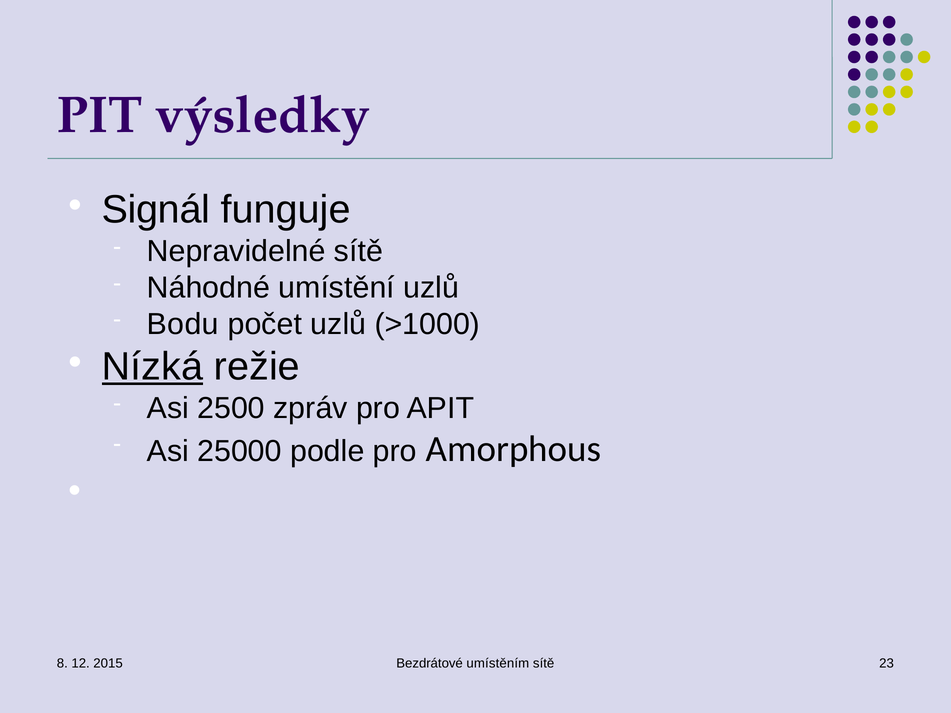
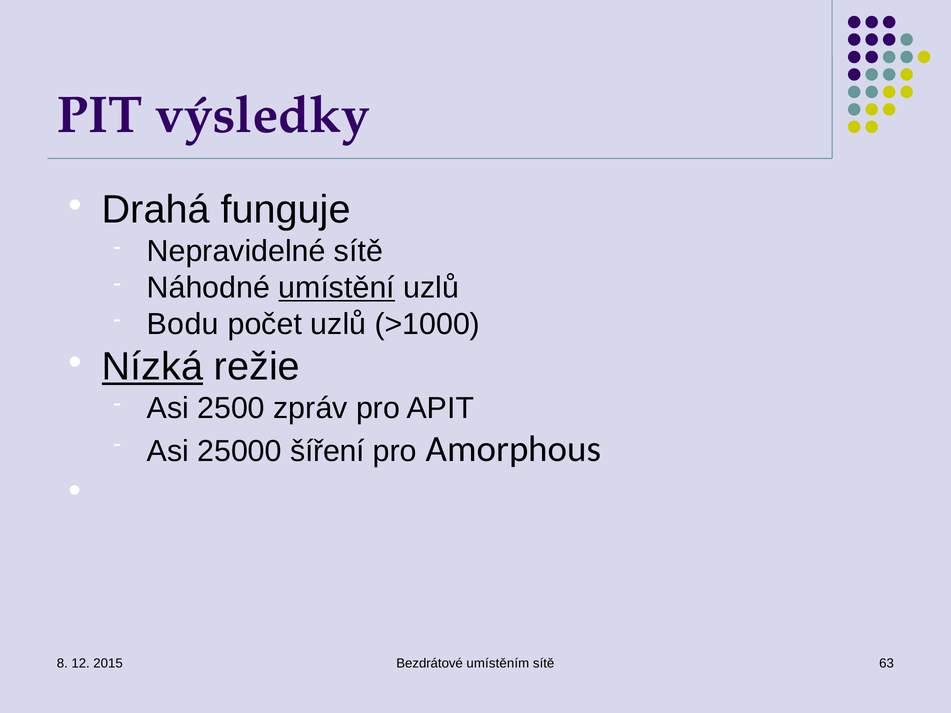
Signál: Signál -> Drahá (156, 210)
umístění underline: none -> present (337, 288)
podle: podle -> šíření (327, 451)
23: 23 -> 63 (887, 663)
